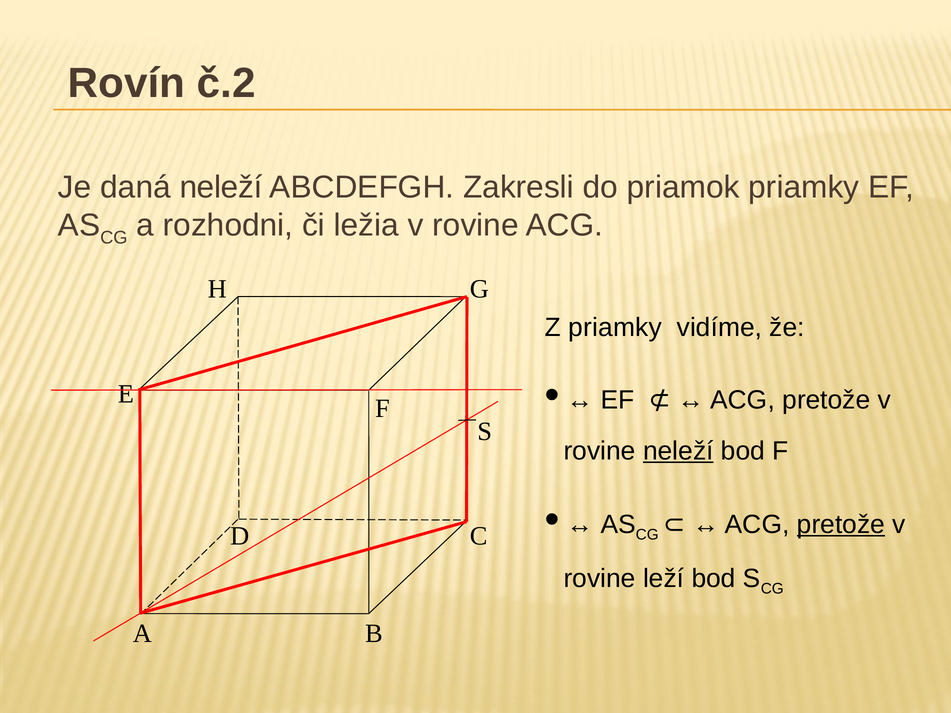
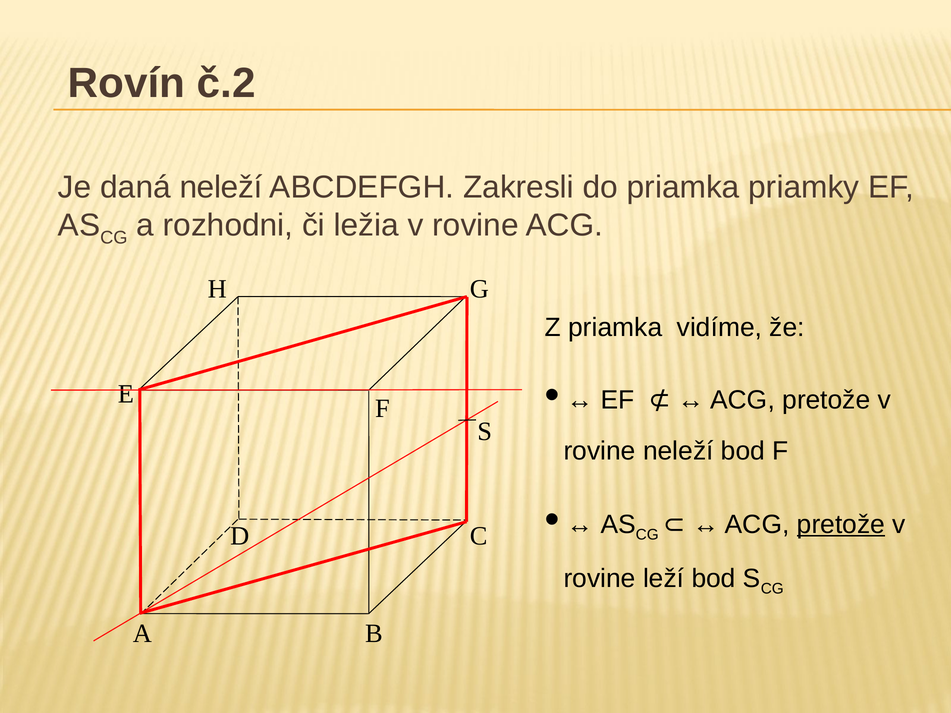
do priamok: priamok -> priamka (683, 188)
Z priamky: priamky -> priamka (615, 327)
neleží underline: present -> none (678, 451)
